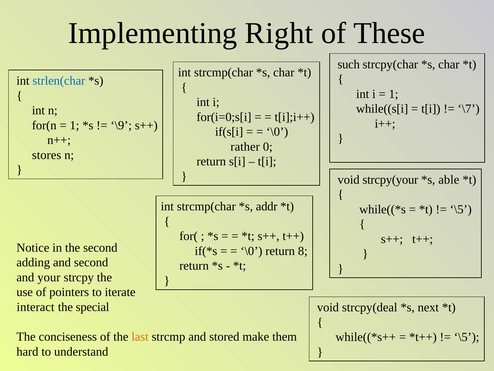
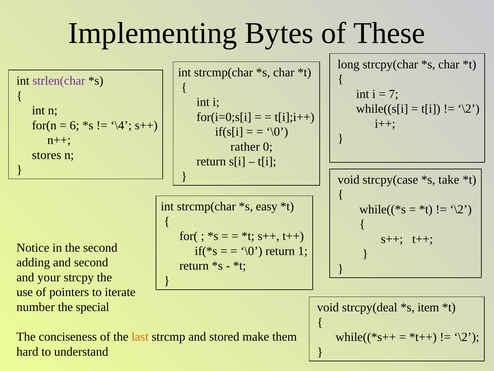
Right: Right -> Bytes (279, 33)
such: such -> long (349, 64)
strlen(char colour: blue -> purple (59, 81)
1: 1 -> 7 (394, 94)
\7: \7 -> \2 (469, 109)
1: 1 -> 6 (74, 125)
\9: \9 -> \4 (121, 125)
strcpy(your: strcpy(your -> strcpy(case (390, 179)
able: able -> take (449, 179)
addr: addr -> easy (267, 206)
\5: \5 -> \2 (461, 209)
8: 8 -> 1 (303, 251)
interact: interact -> number (36, 307)
next: next -> item (428, 307)
\5: \5 -> \2 (467, 337)
